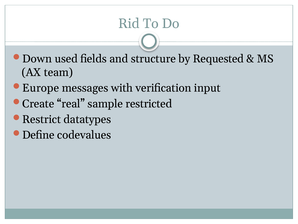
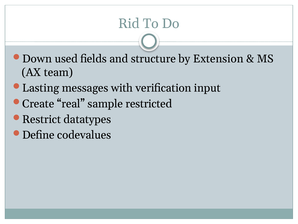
Requested: Requested -> Extension (218, 59)
Europe: Europe -> Lasting (41, 88)
